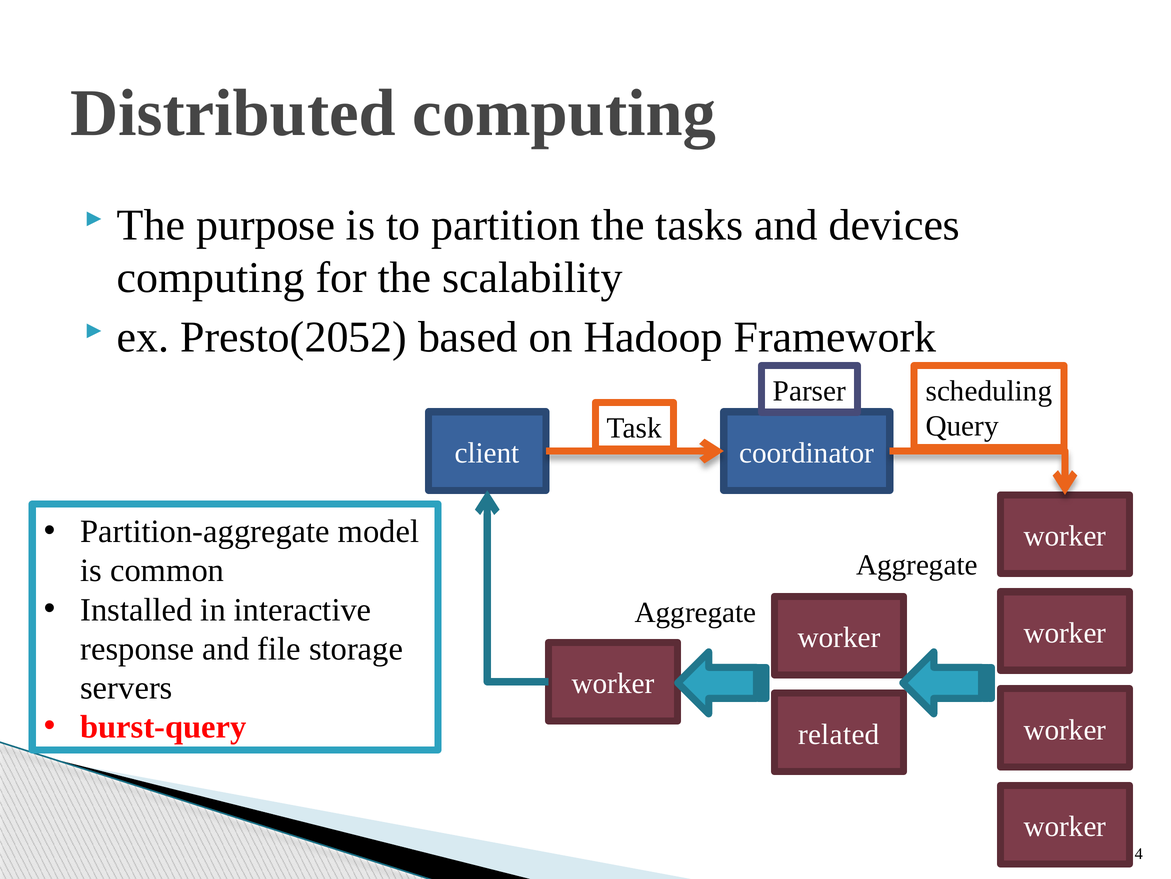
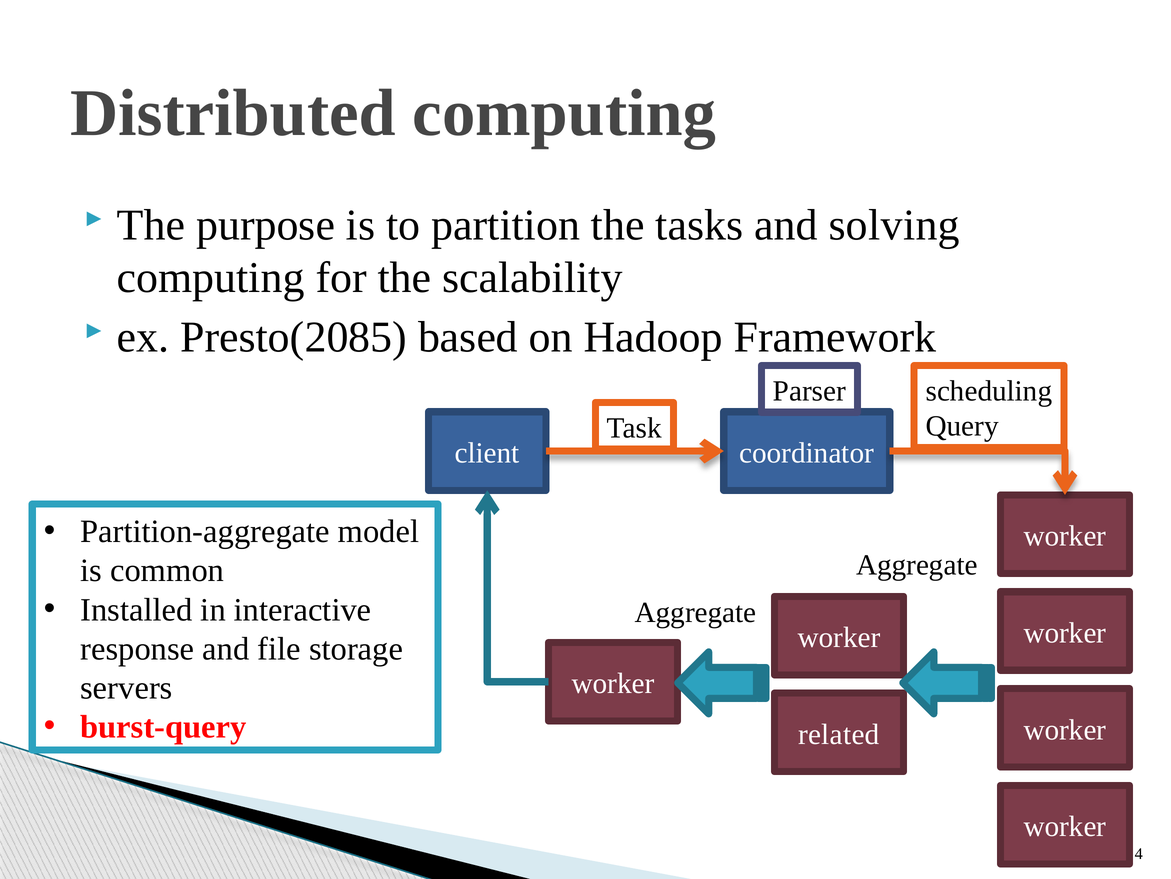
devices: devices -> solving (894, 225)
Presto(2052: Presto(2052 -> Presto(2085 (294, 337)
